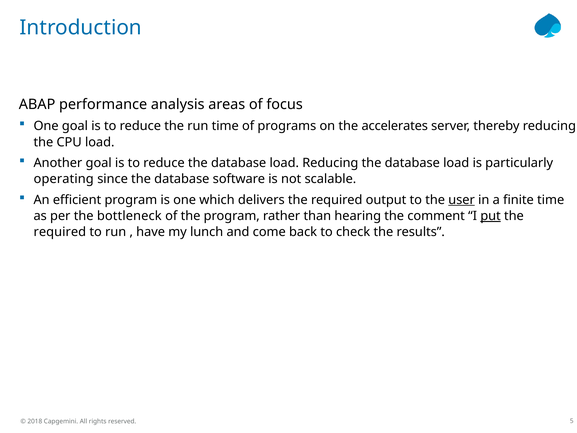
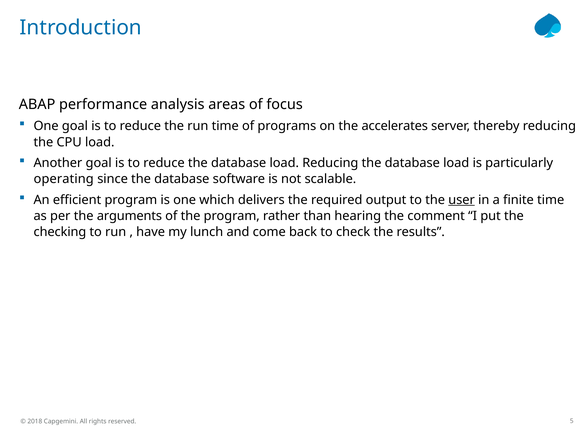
bottleneck: bottleneck -> arguments (129, 216)
put underline: present -> none (491, 216)
required: required -> checking (60, 232)
